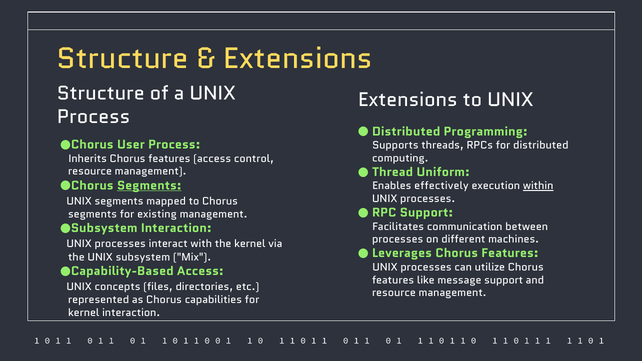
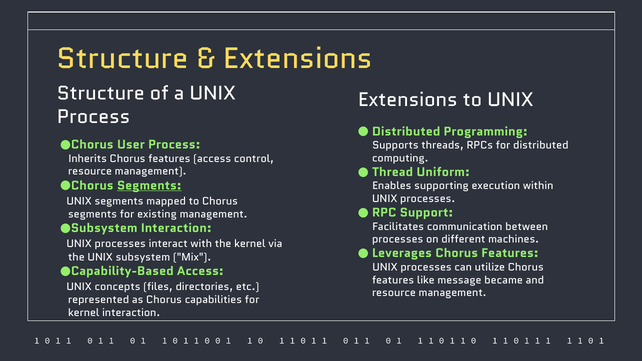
effectively: effectively -> supporting (441, 186)
within underline: present -> none (538, 186)
message support: support -> became (504, 280)
